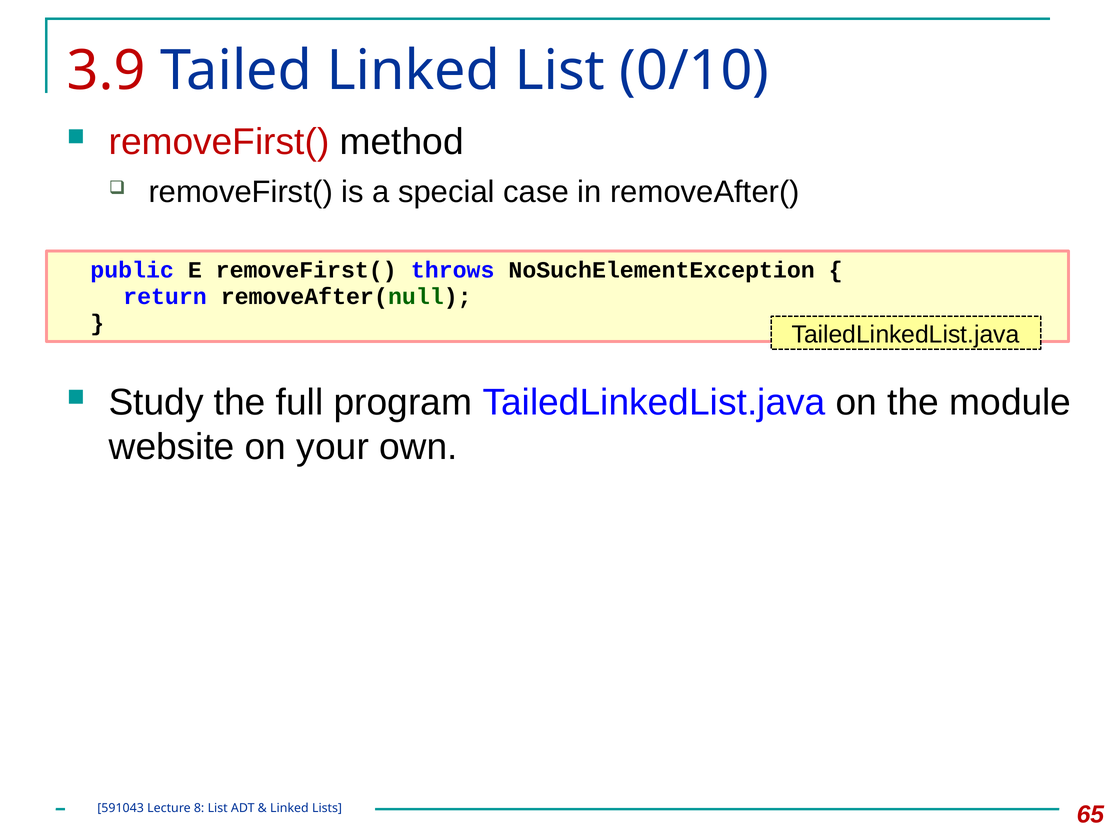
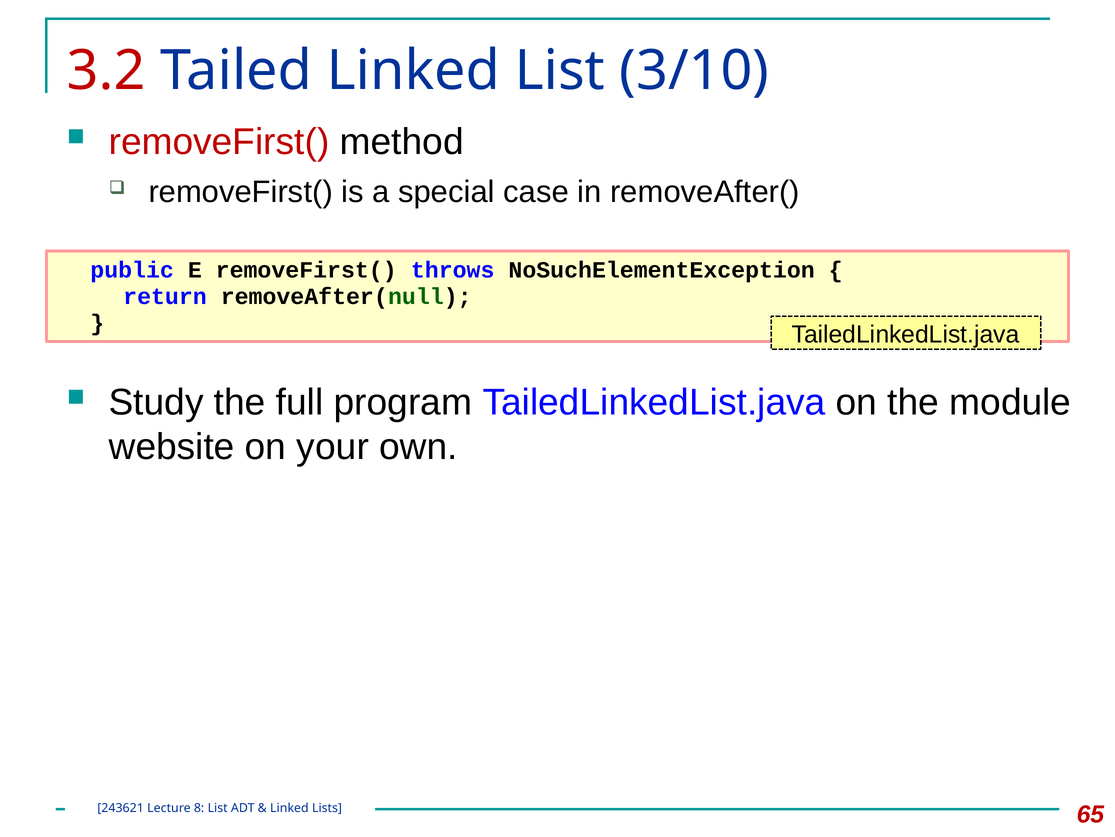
3.9: 3.9 -> 3.2 (106, 71)
0/10: 0/10 -> 3/10 (694, 71)
591043: 591043 -> 243621 (121, 807)
